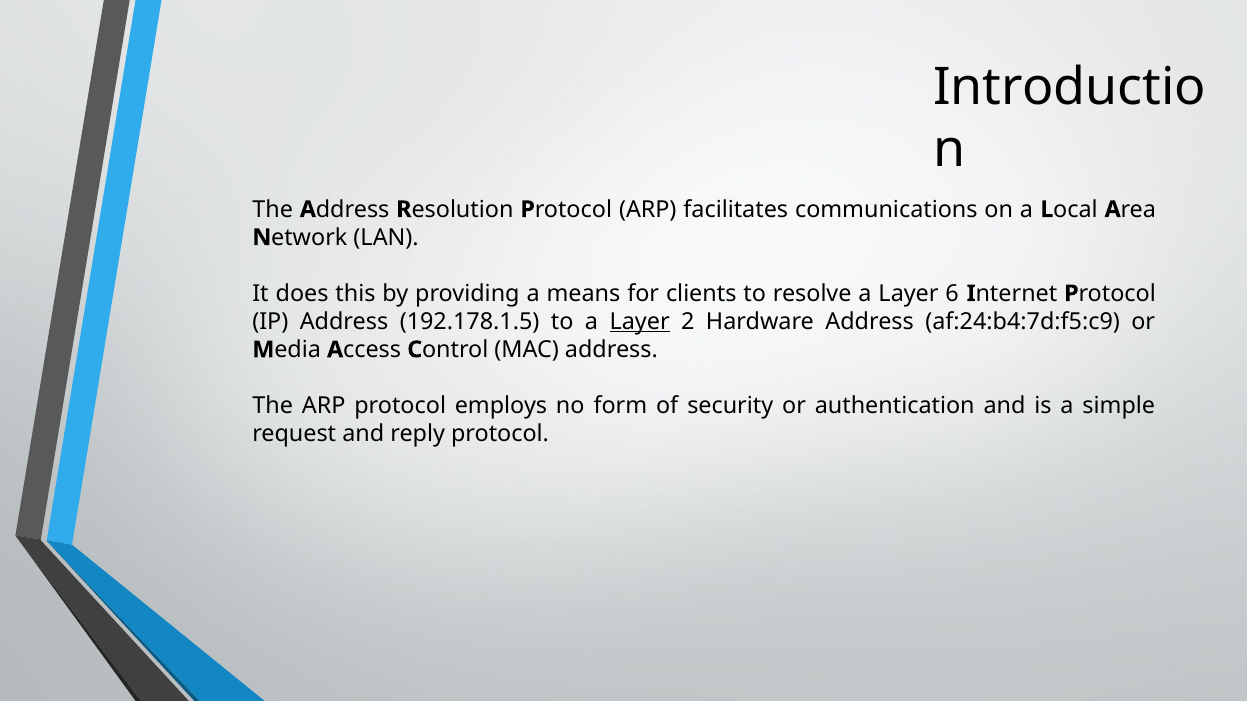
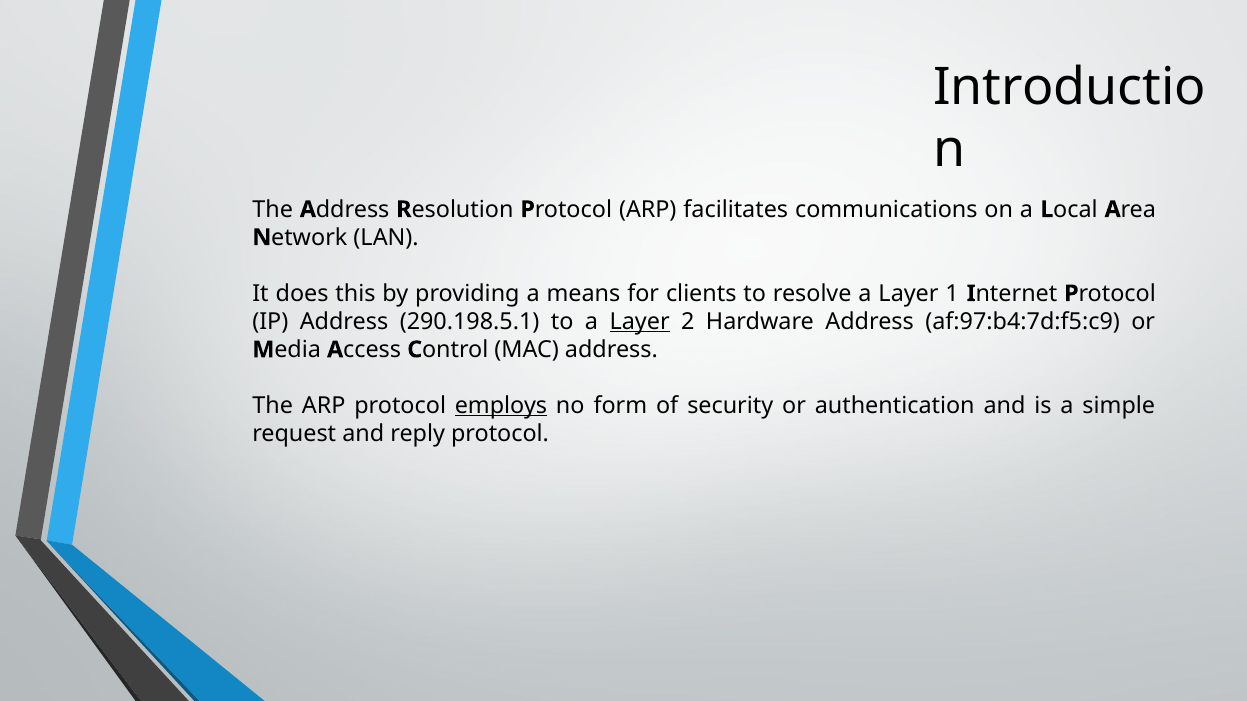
6: 6 -> 1 (952, 294)
192.178.1.5: 192.178.1.5 -> 290.198.5.1 (470, 322)
af:24:b4:7d:f5:c9: af:24:b4:7d:f5:c9 -> af:97:b4:7d:f5:c9 (1023, 322)
employs underline: none -> present (501, 406)
